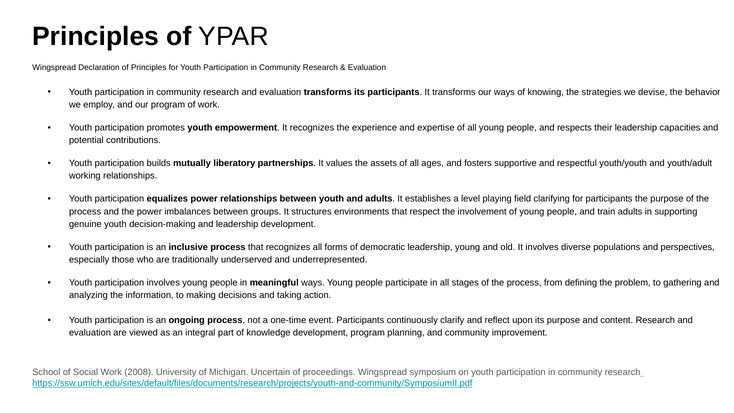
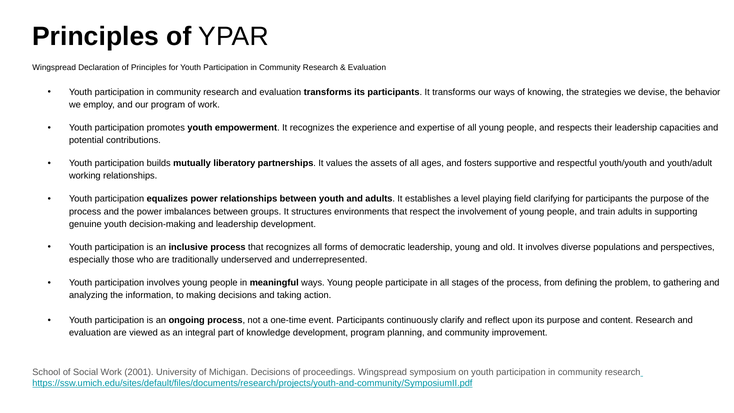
2008: 2008 -> 2001 (139, 372)
Michigan Uncertain: Uncertain -> Decisions (271, 372)
